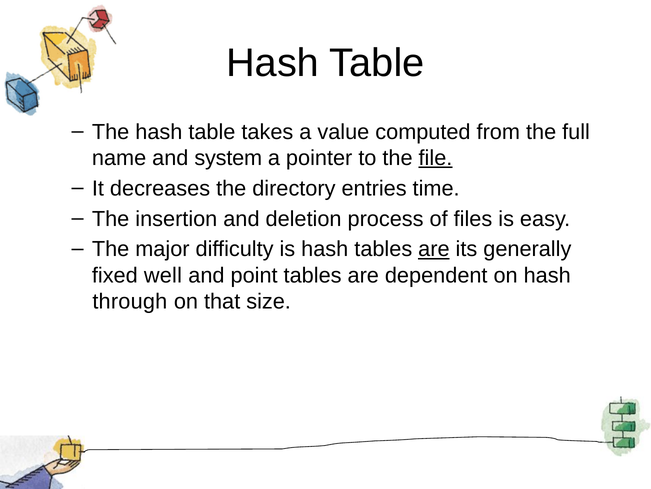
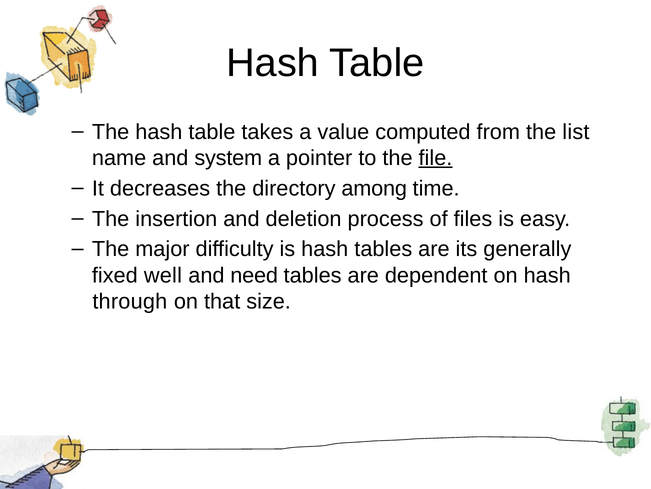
full: full -> list (576, 132)
entries: entries -> among (374, 188)
are underline: present -> none (434, 249)
point: point -> need (254, 275)
